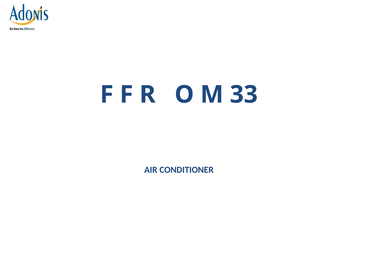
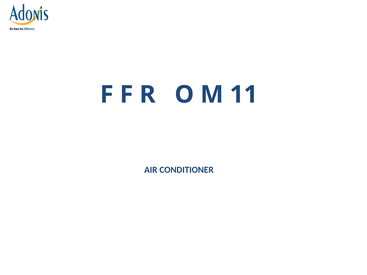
33: 33 -> 11 (244, 95)
